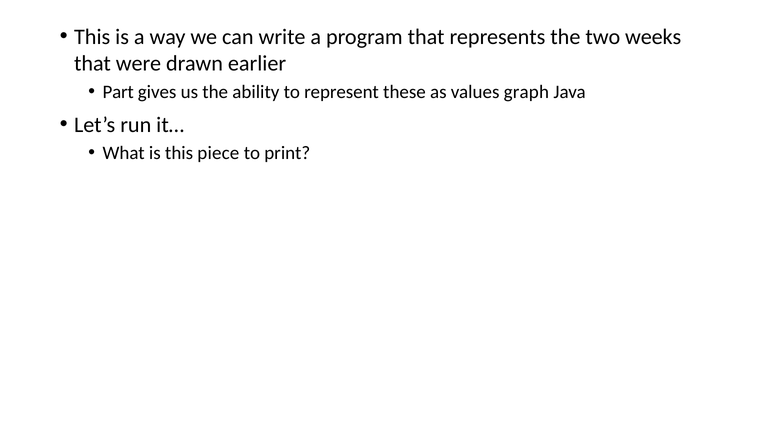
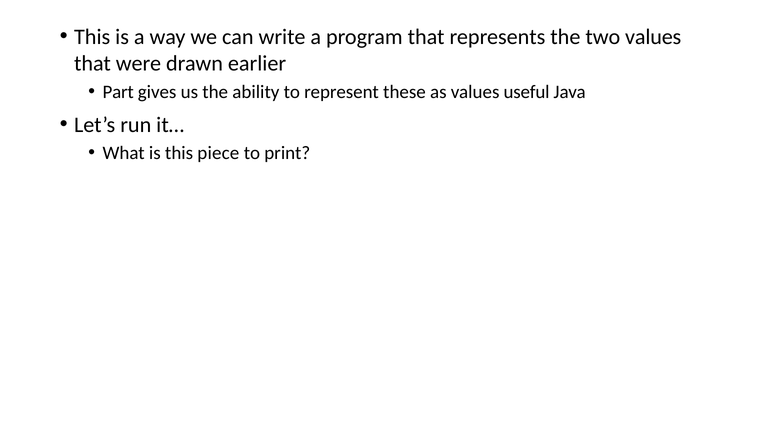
two weeks: weeks -> values (653, 37)
graph: graph -> useful (527, 92)
